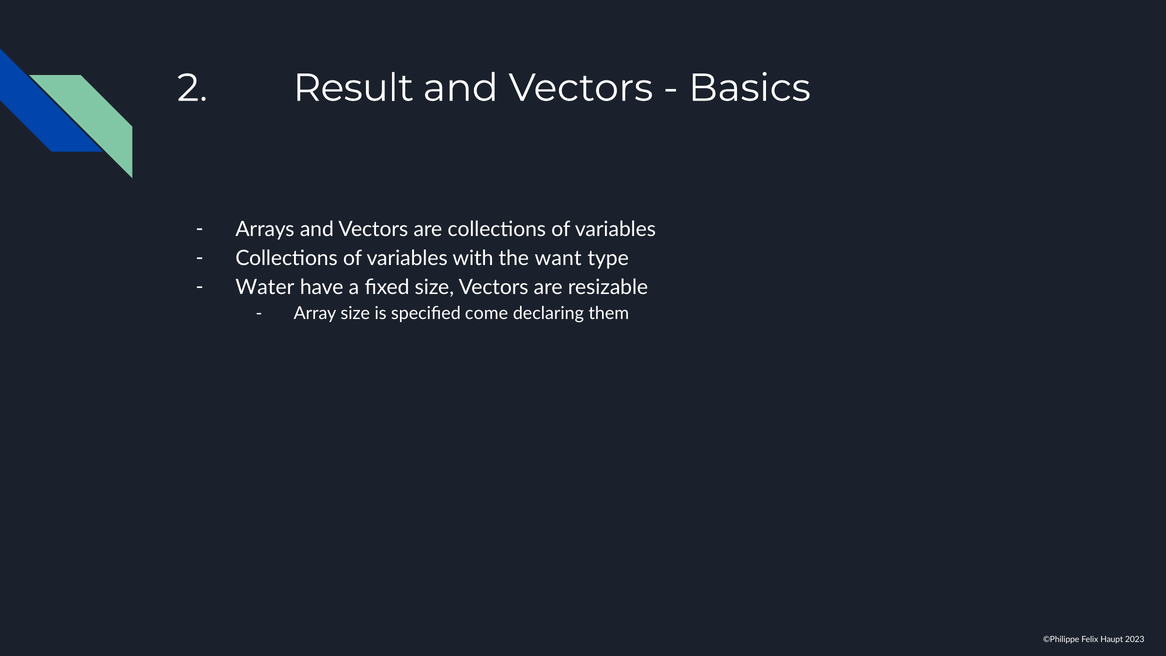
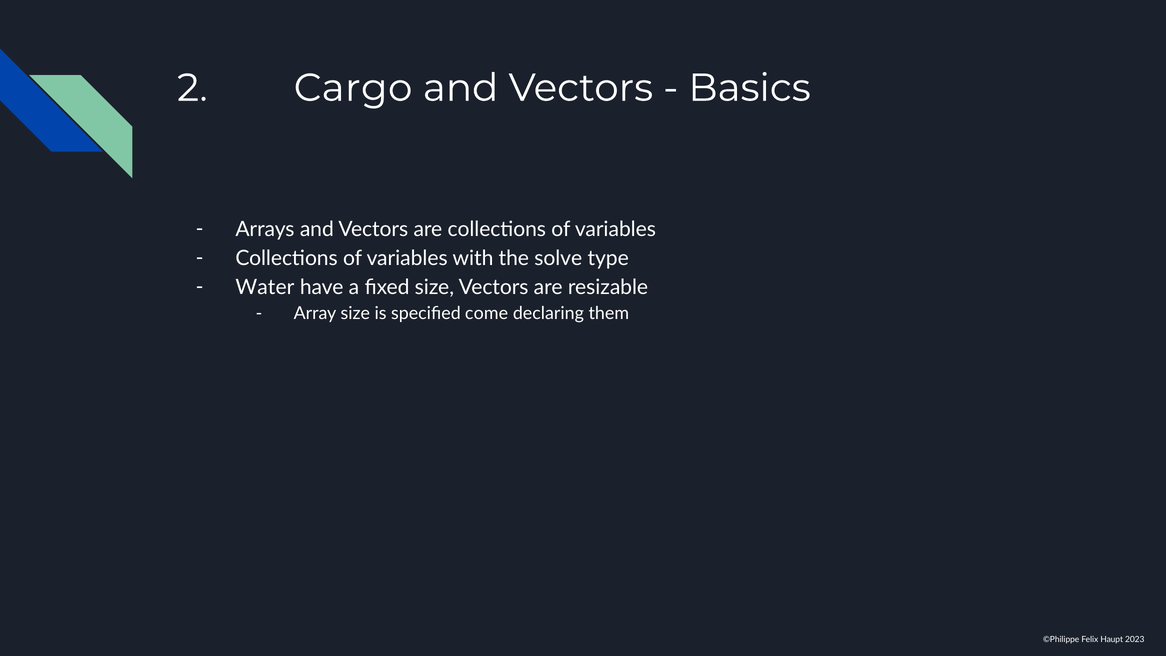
Result: Result -> Cargo (353, 88)
want: want -> solve (558, 258)
